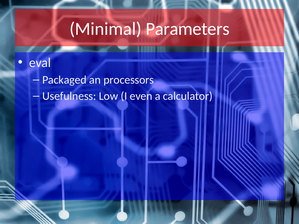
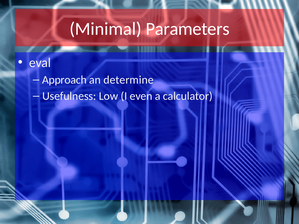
Packaged: Packaged -> Approach (64, 80)
processors: processors -> determine (129, 80)
